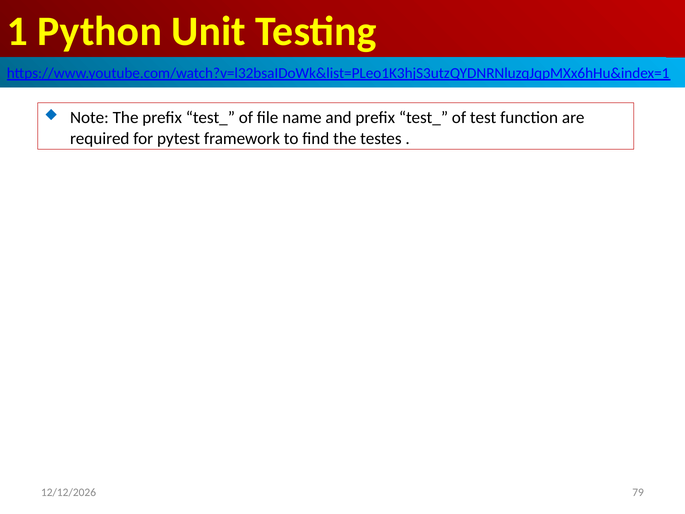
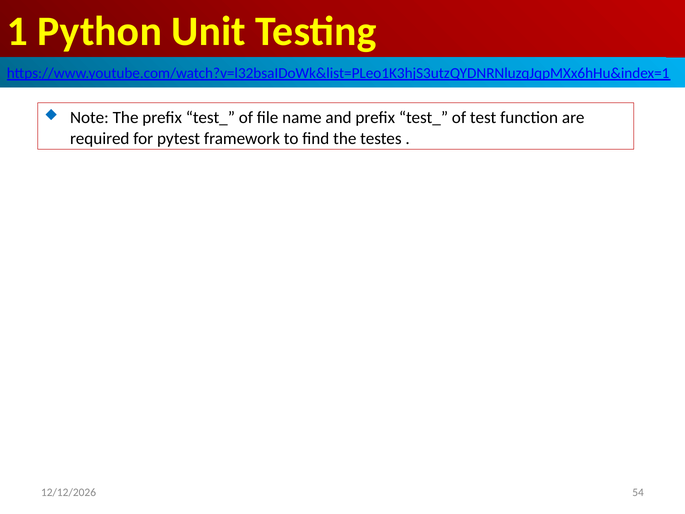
79: 79 -> 54 (638, 492)
